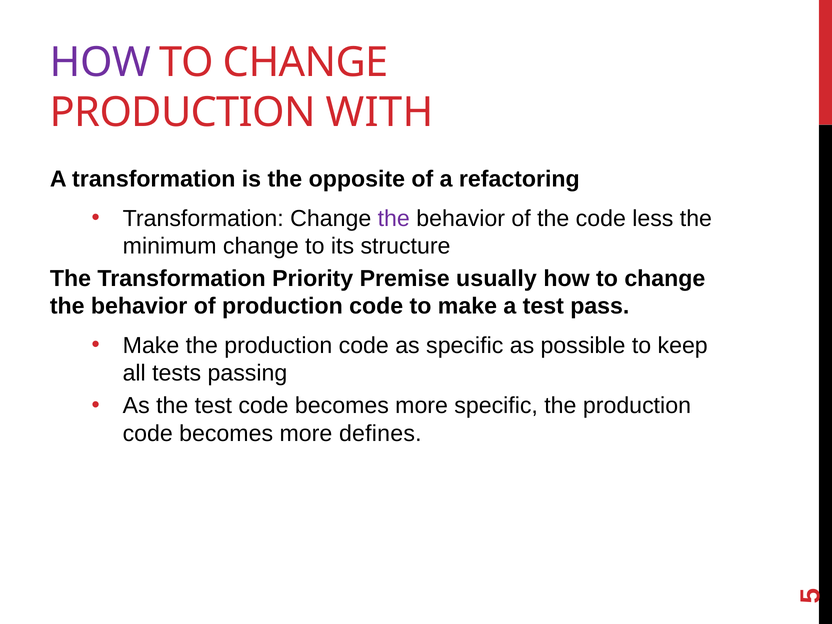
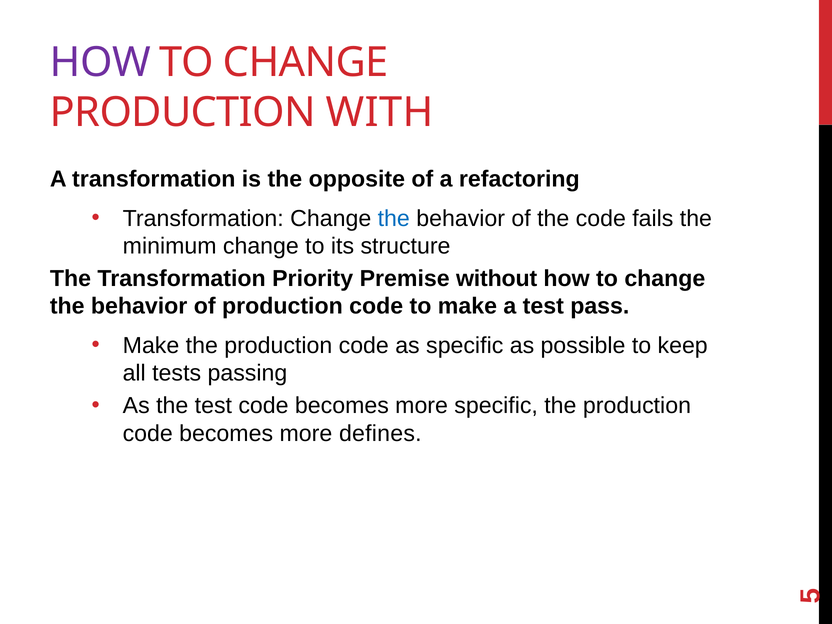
the colour: purple -> blue (394, 218)
less: less -> fails (653, 218)
usually: usually -> without (497, 279)
